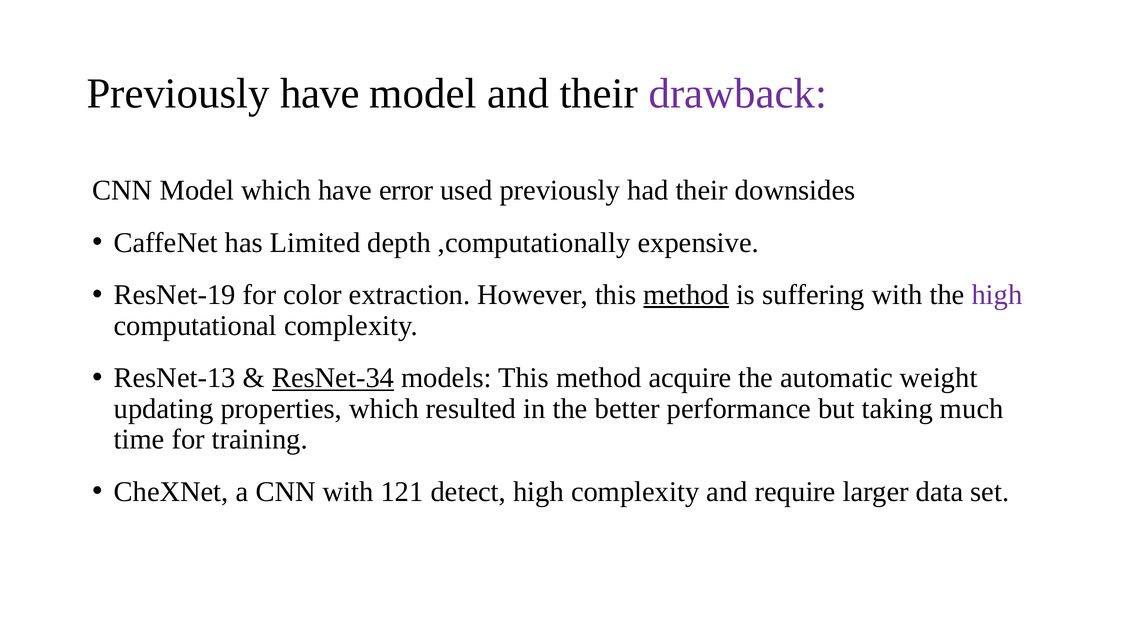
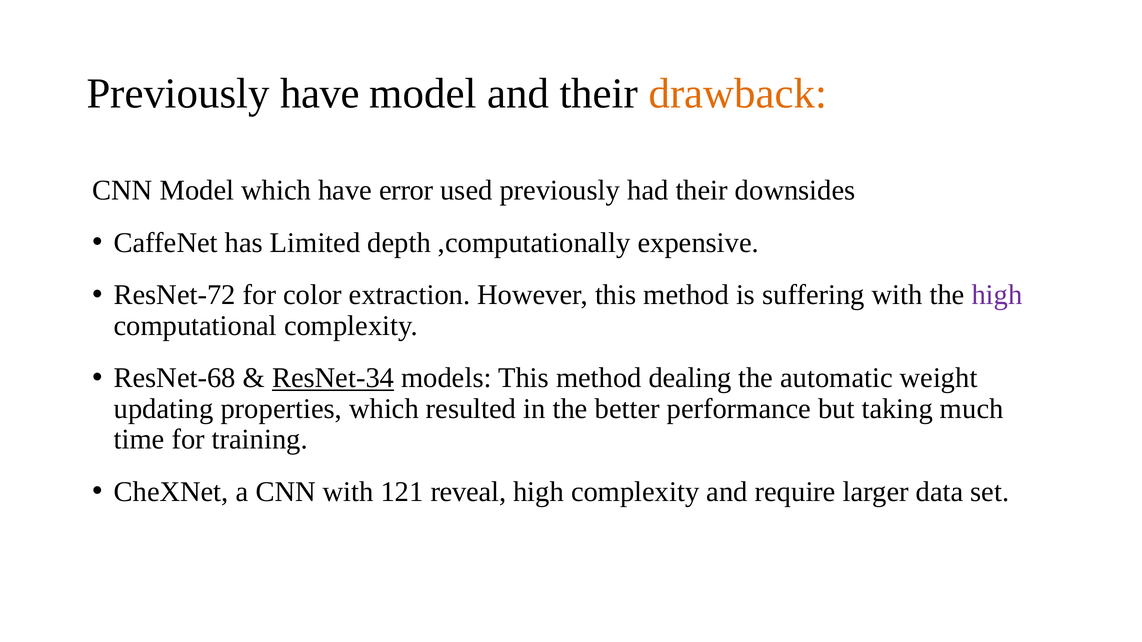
drawback colour: purple -> orange (738, 94)
ResNet-19: ResNet-19 -> ResNet-72 (175, 295)
method underline: present -> none (686, 295)
ResNet-13: ResNet-13 -> ResNet-68 (175, 378)
acquire: acquire -> dealing (690, 378)
detect: detect -> reveal (468, 492)
